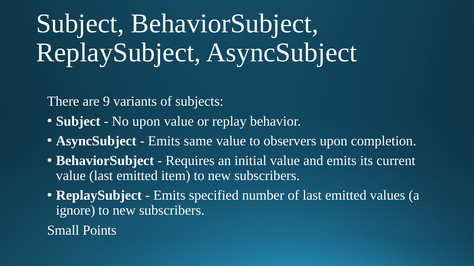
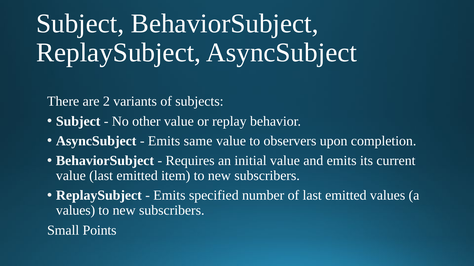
9: 9 -> 2 (106, 102)
No upon: upon -> other (146, 121)
ignore: ignore -> values (76, 211)
